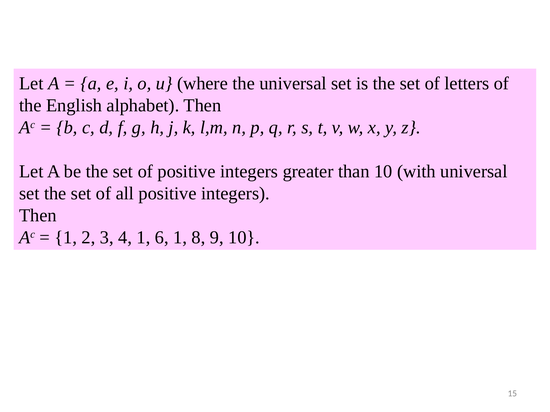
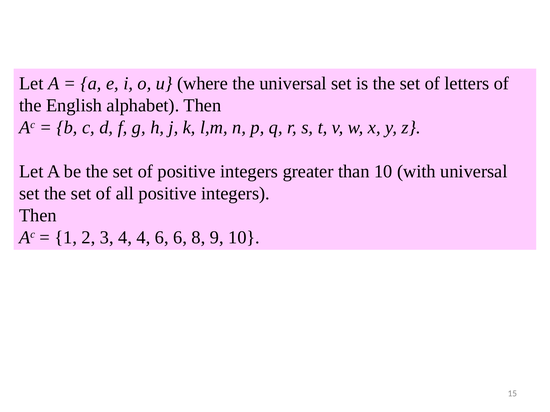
4 1: 1 -> 4 (143, 238)
6 1: 1 -> 6 (180, 238)
